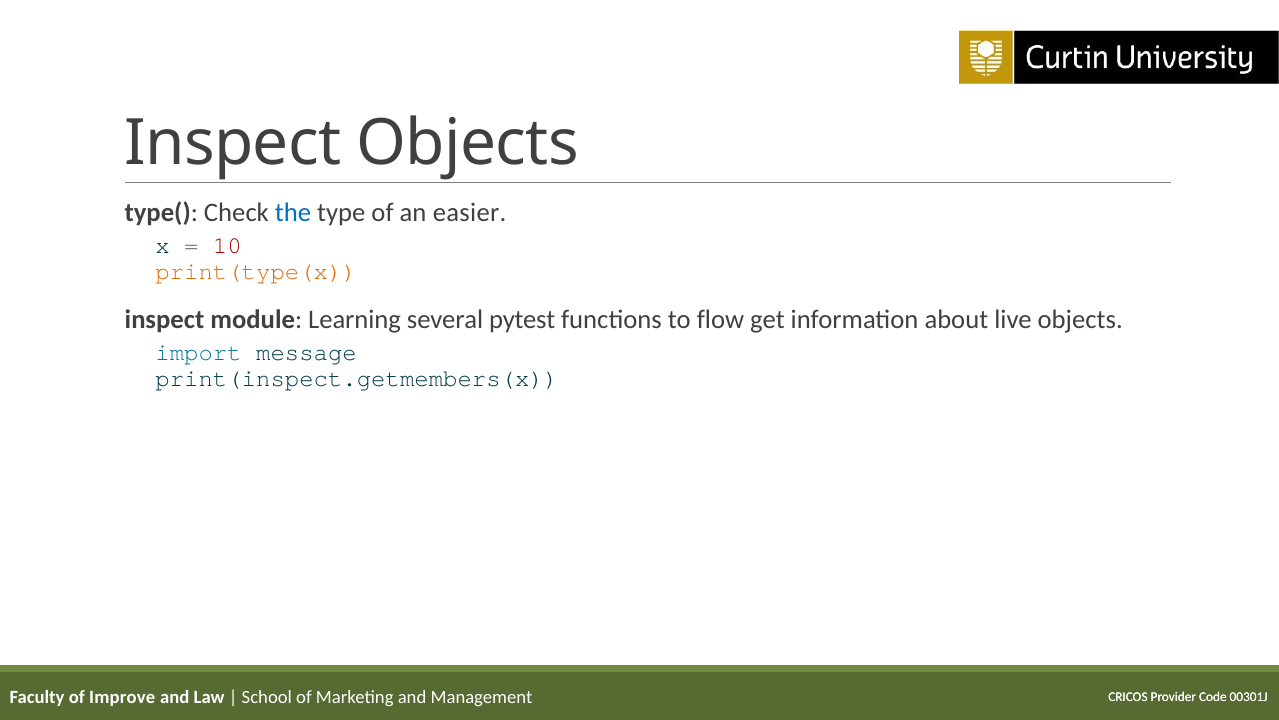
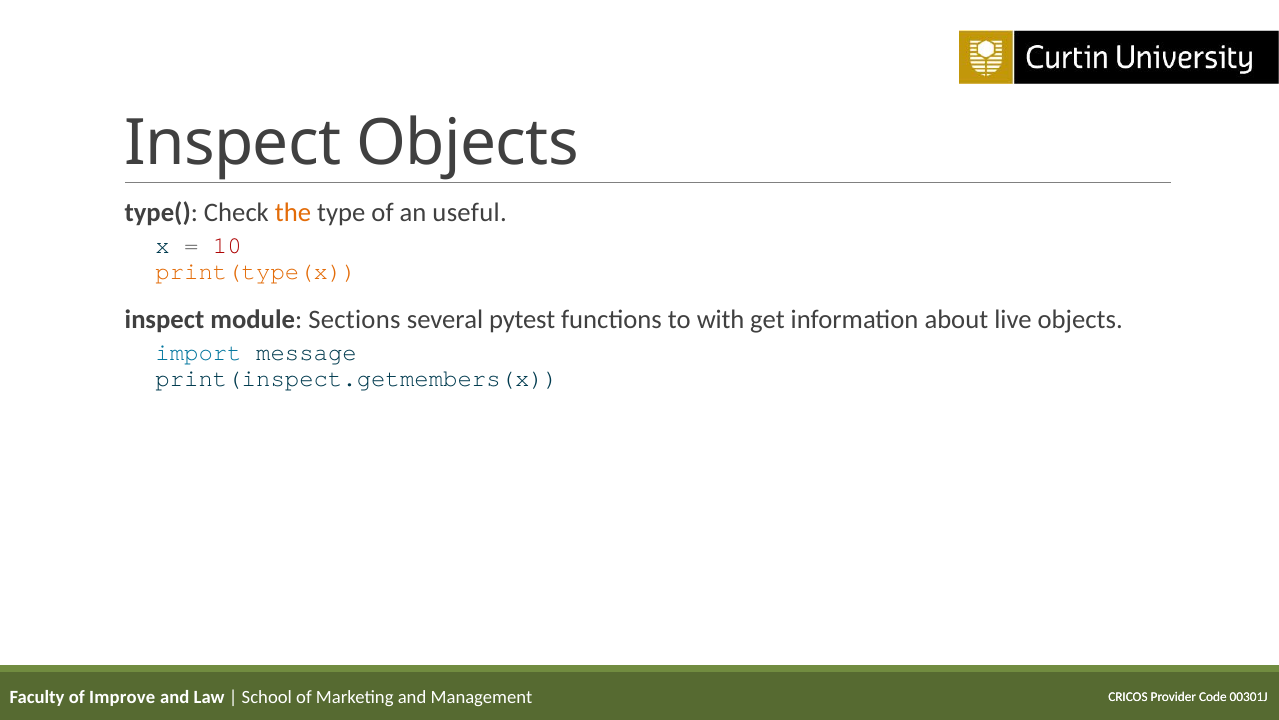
the colour: blue -> orange (293, 213)
easier: easier -> useful (470, 213)
Learning: Learning -> Sections (354, 320)
flow: flow -> with (721, 320)
